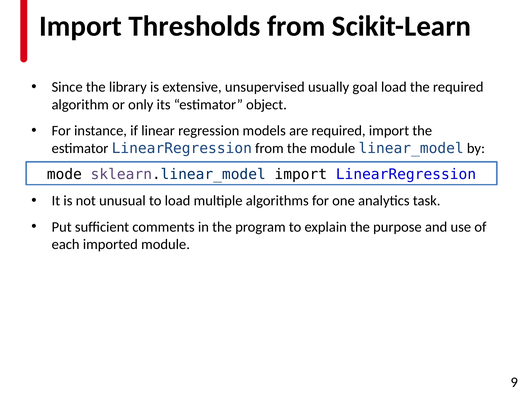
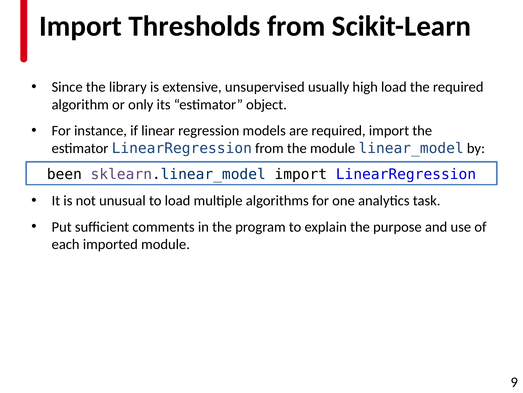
goal: goal -> high (365, 87)
mode: mode -> been (64, 174)
